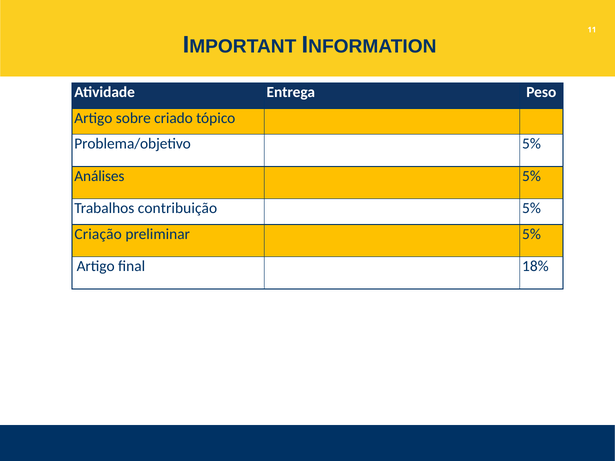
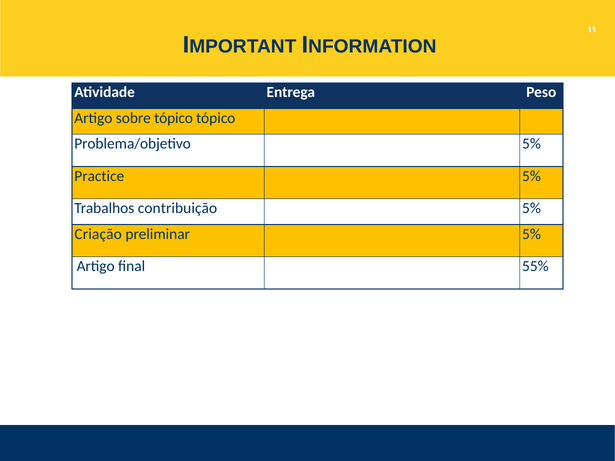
sobre criado: criado -> tópico (174, 118)
Análises: Análises -> Practice (99, 176)
18%: 18% -> 55% (535, 266)
